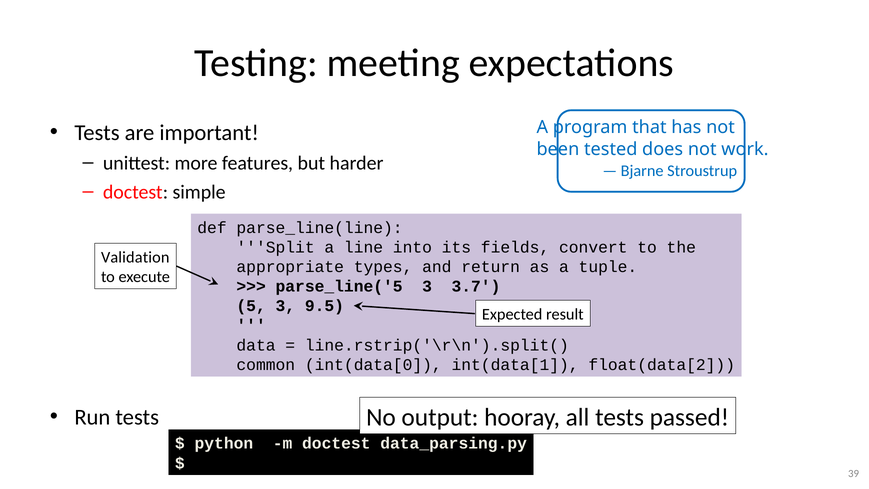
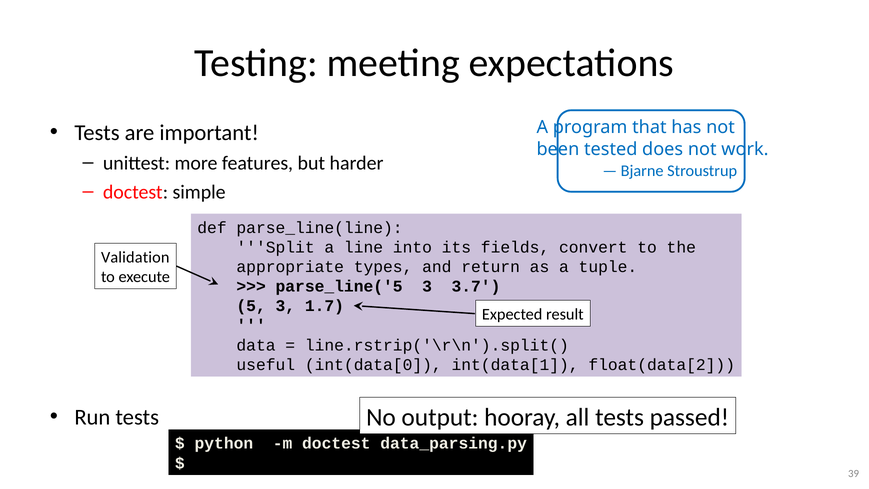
9.5: 9.5 -> 1.7 (324, 306)
common: common -> useful (266, 365)
